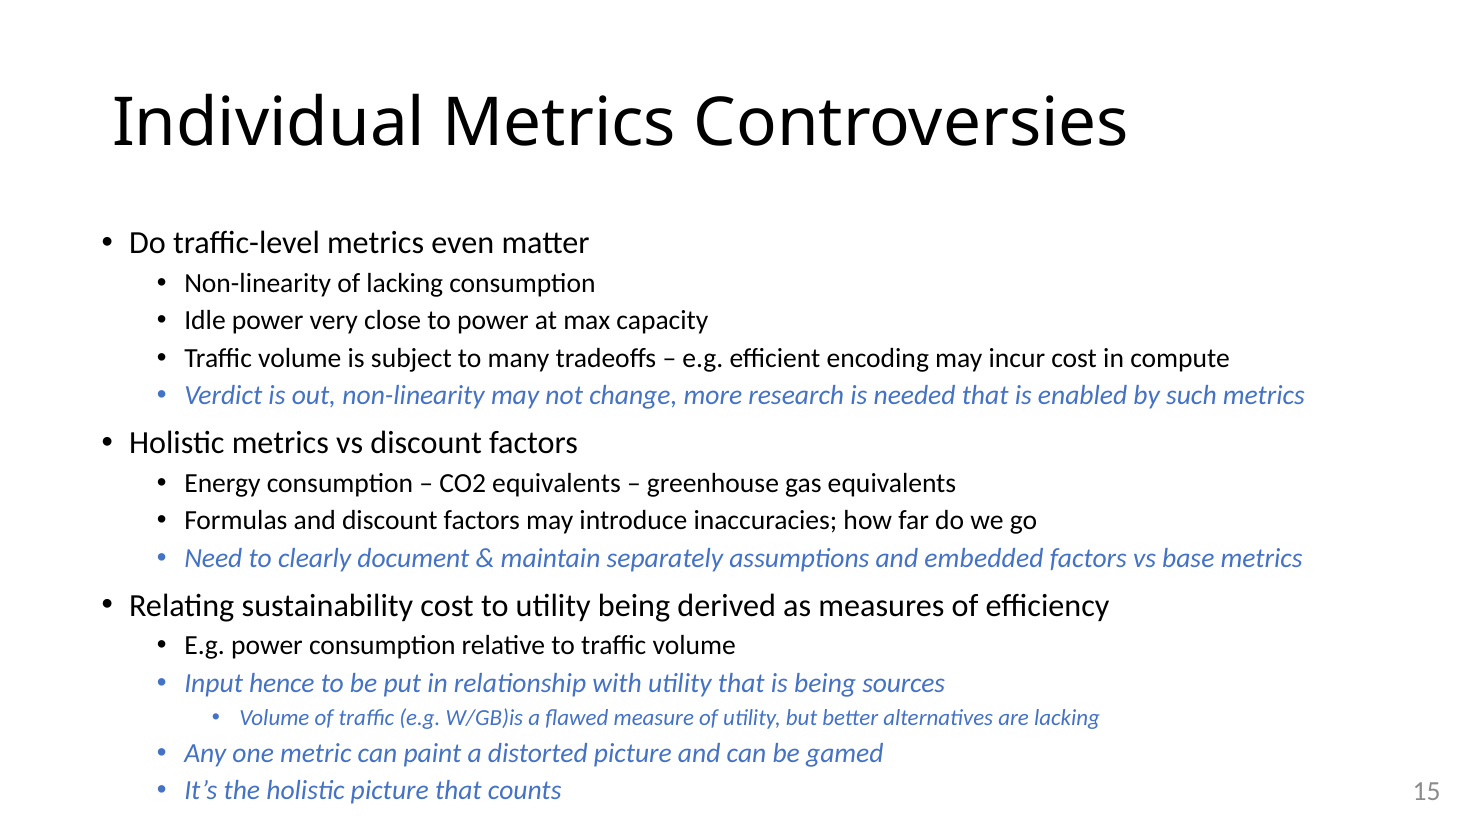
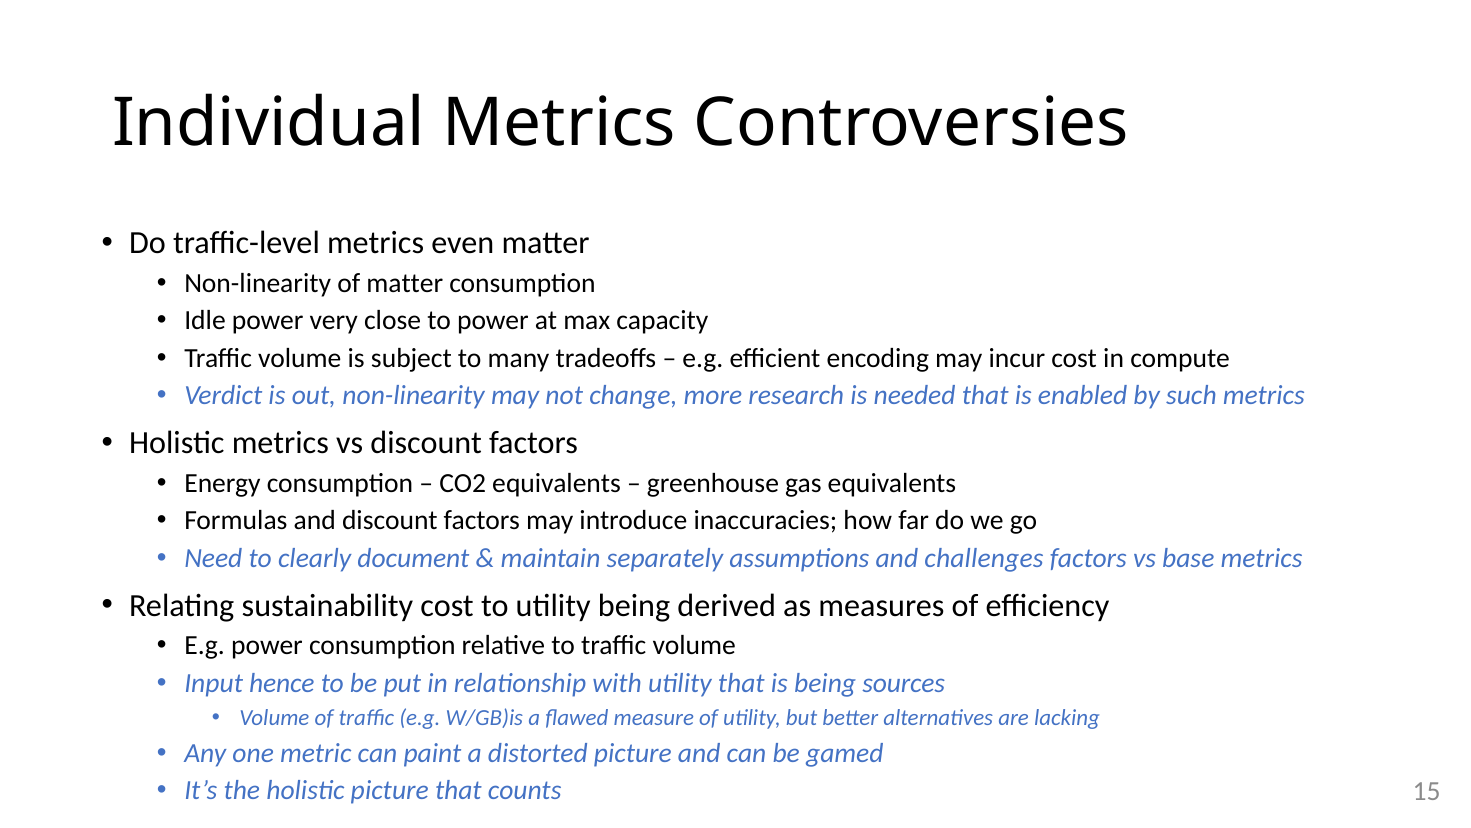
of lacking: lacking -> matter (405, 283)
embedded: embedded -> challenges (984, 558)
